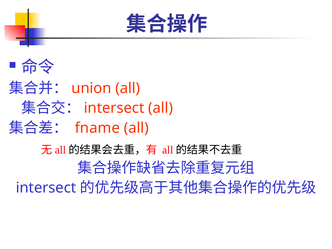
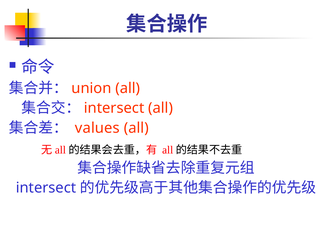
fname: fname -> values (97, 128)
